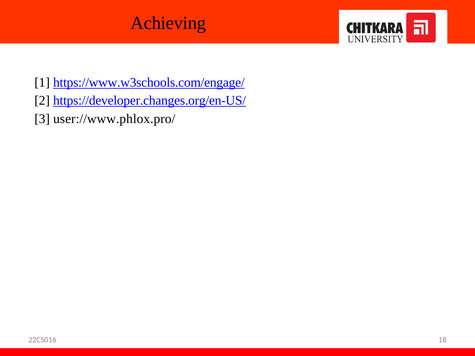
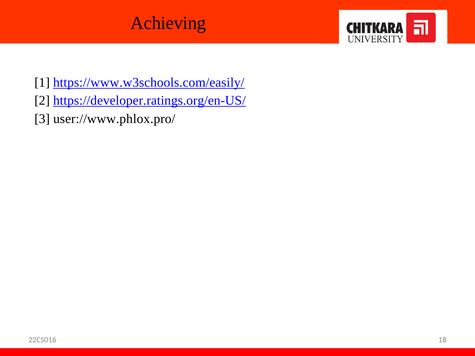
https://www.w3schools.com/engage/: https://www.w3schools.com/engage/ -> https://www.w3schools.com/easily/ (149, 82)
https://developer.changes.org/en-US/: https://developer.changes.org/en-US/ -> https://developer.ratings.org/en-US/ (149, 101)
